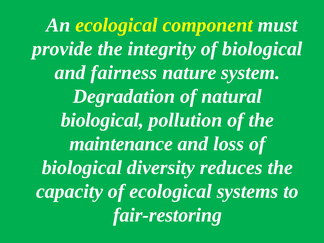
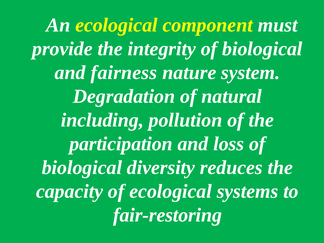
biological: biological -> including (102, 120)
maintenance: maintenance -> participation (121, 144)
